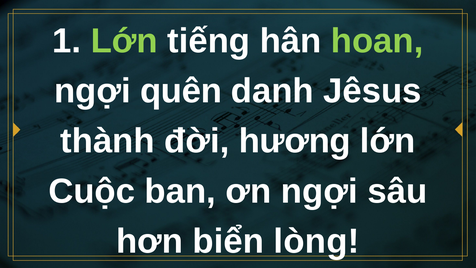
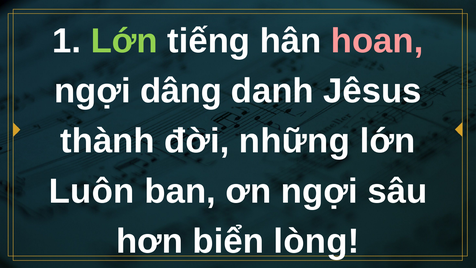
hoan colour: light green -> pink (377, 41)
quên: quên -> dâng (181, 91)
hương: hương -> những (294, 141)
Cuộc: Cuộc -> Luôn (92, 191)
